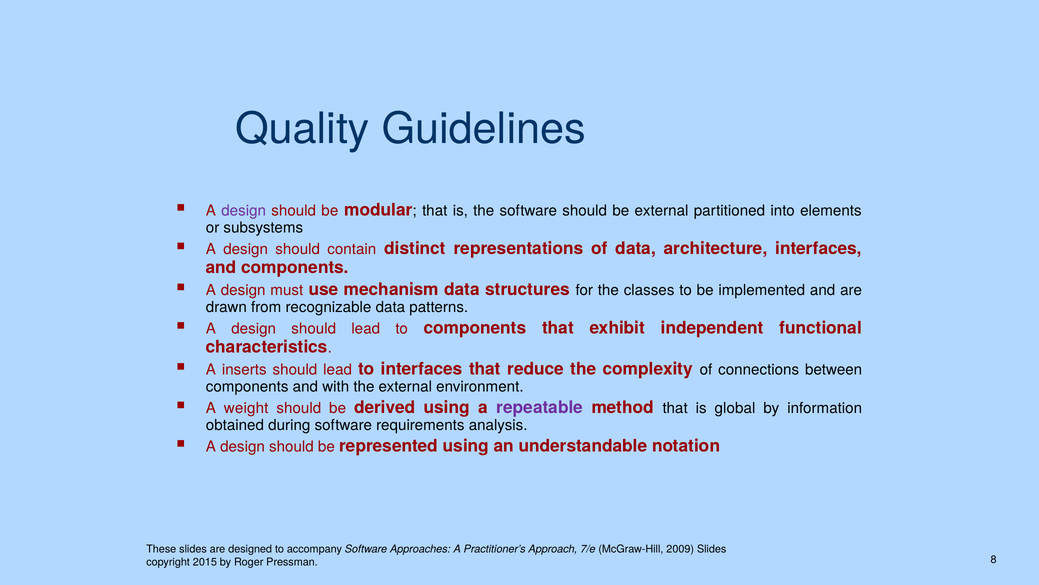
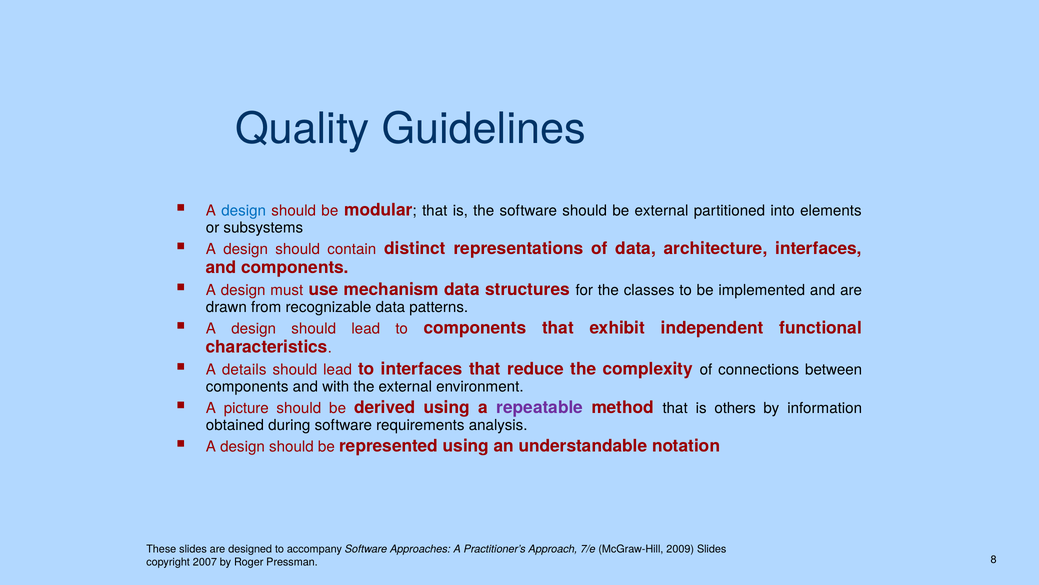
design colour: purple -> blue (244, 211)
inserts: inserts -> details (244, 369)
weight: weight -> picture (246, 408)
global: global -> others (735, 408)
2015: 2015 -> 2007 (205, 562)
